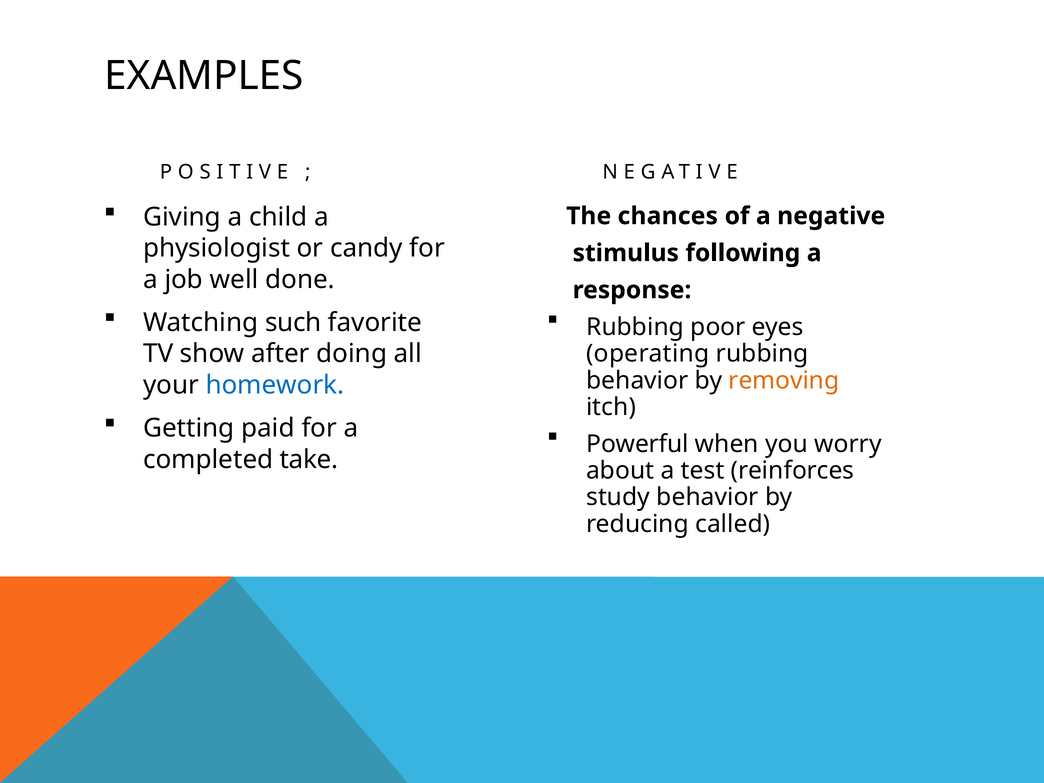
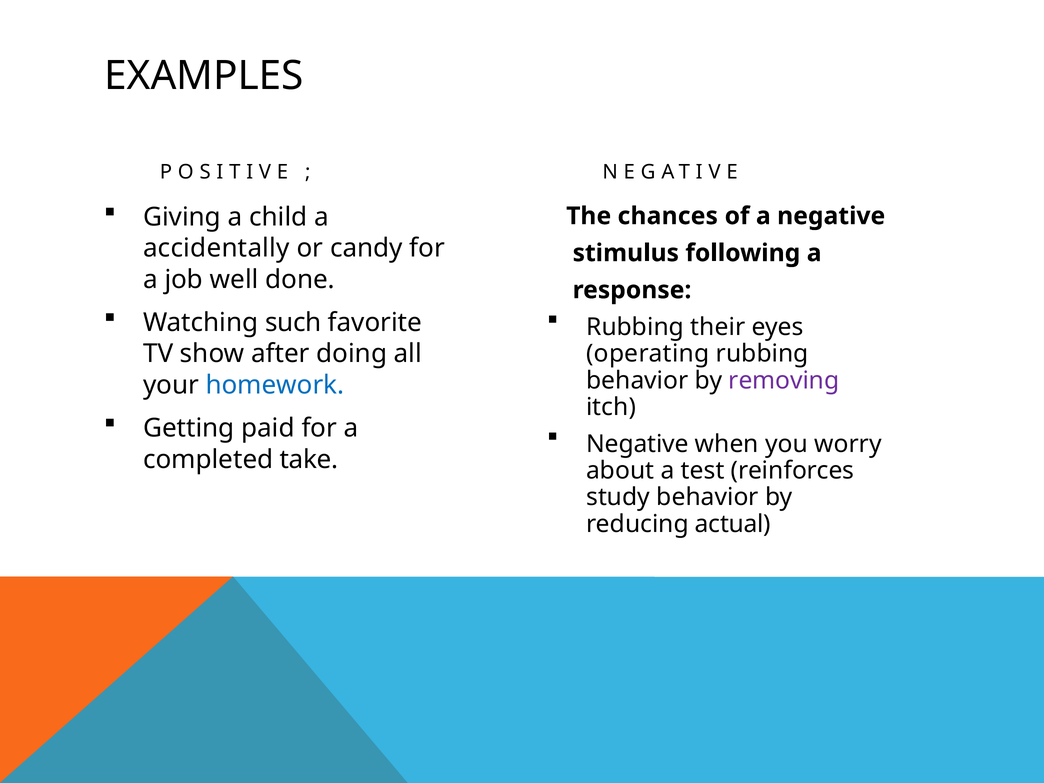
physiologist: physiologist -> accidentally (216, 248)
poor: poor -> their (718, 327)
removing colour: orange -> purple (784, 380)
Powerful: Powerful -> Negative (637, 444)
called: called -> actual (733, 524)
